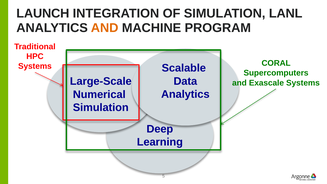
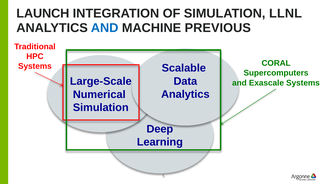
LANL: LANL -> LLNL (286, 13)
AND colour: orange -> blue (105, 28)
PROGRAM: PROGRAM -> PREVIOUS (218, 28)
